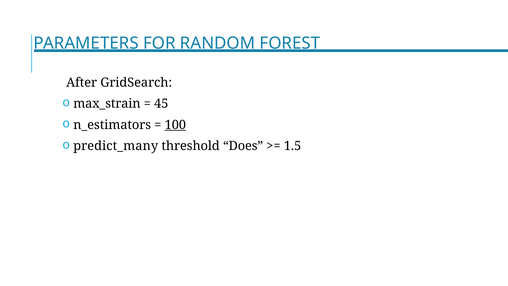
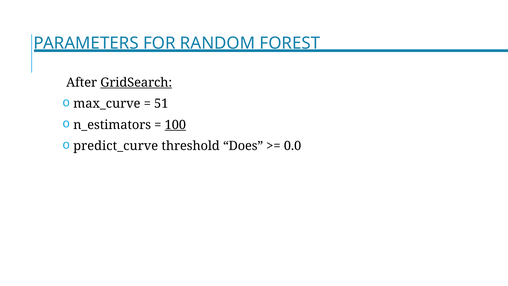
GridSearch underline: none -> present (136, 83)
max_strain: max_strain -> max_curve (107, 104)
45: 45 -> 51 (161, 104)
predict_many: predict_many -> predict_curve (116, 146)
1.5: 1.5 -> 0.0 (293, 146)
